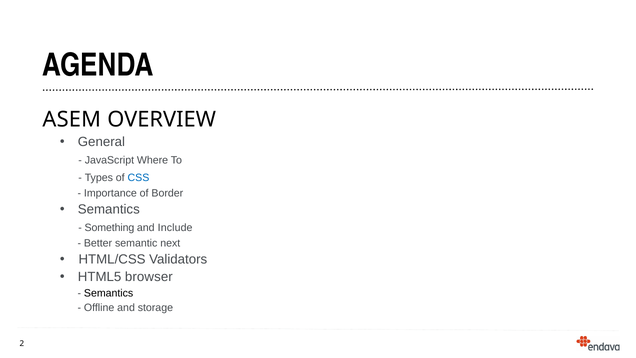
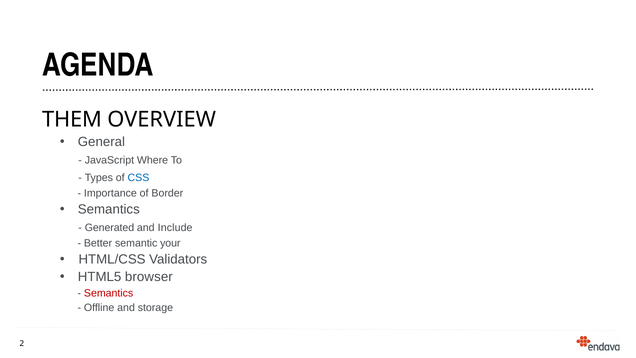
ASEM: ASEM -> THEM (72, 119)
Something: Something -> Generated (109, 228)
next: next -> your (170, 243)
Semantics colour: black -> red (109, 293)
